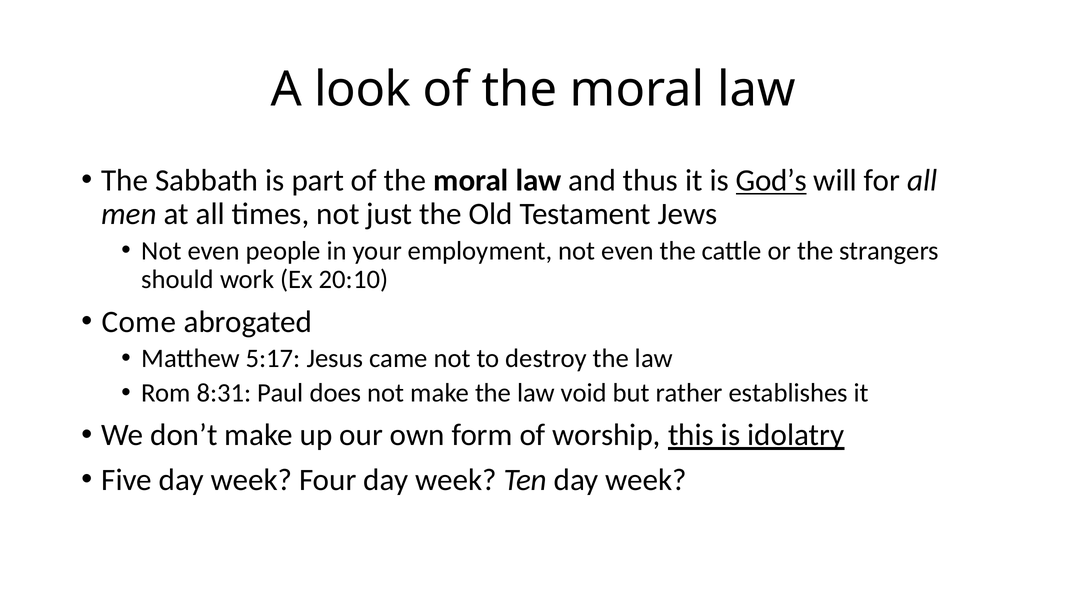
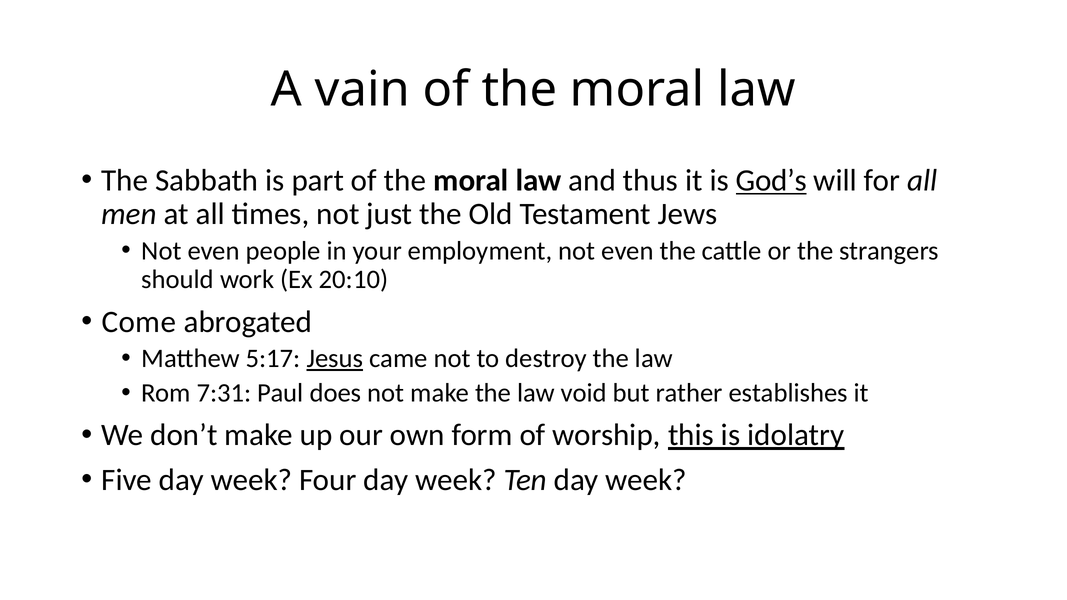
look: look -> vain (362, 90)
Jesus underline: none -> present (335, 359)
8:31: 8:31 -> 7:31 (224, 393)
